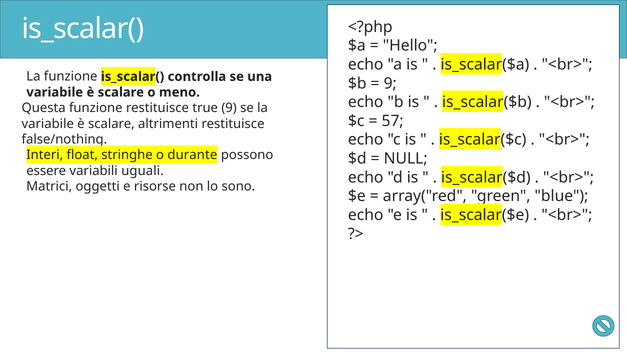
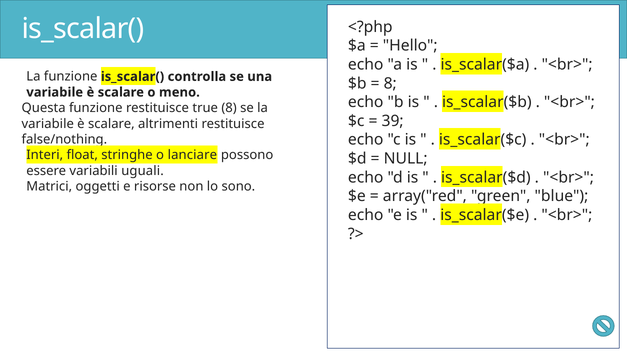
9: 9 -> 8 (390, 83)
true 9: 9 -> 8 (229, 108)
57: 57 -> 39 (393, 121)
durante: durante -> lanciare (192, 155)
